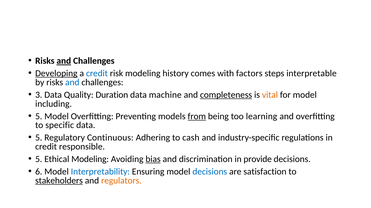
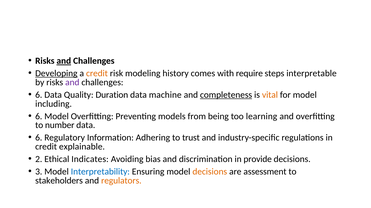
credit colour: blue -> orange (97, 74)
factors: factors -> require (249, 74)
and colour: blue -> purple (72, 83)
3: 3 -> 6 (39, 95)
5: 5 -> 6 (39, 117)
from underline: present -> none (197, 117)
specific: specific -> number (60, 126)
5: 5 -> 6 (39, 138)
Continuous: Continuous -> Information (110, 138)
cash: cash -> trust (191, 138)
responsible: responsible -> explainable (82, 147)
5: 5 -> 2 (39, 160)
Ethical Modeling: Modeling -> Indicates (90, 160)
bias underline: present -> none (153, 160)
6: 6 -> 3 (39, 172)
decisions colour: blue -> orange (210, 172)
satisfaction: satisfaction -> assessment (265, 172)
stakeholders underline: present -> none (59, 181)
